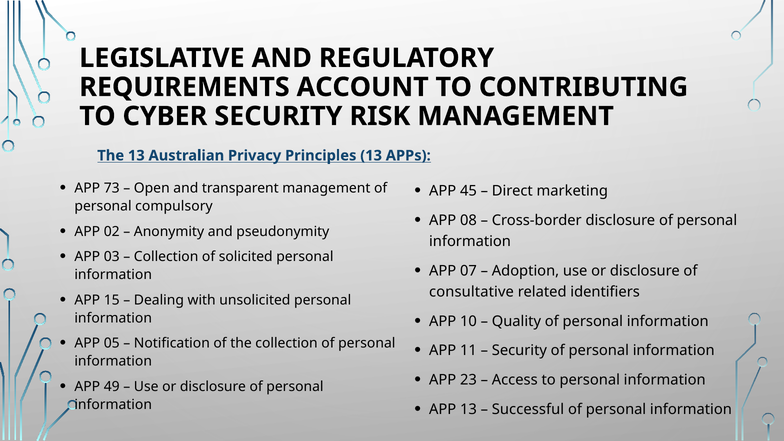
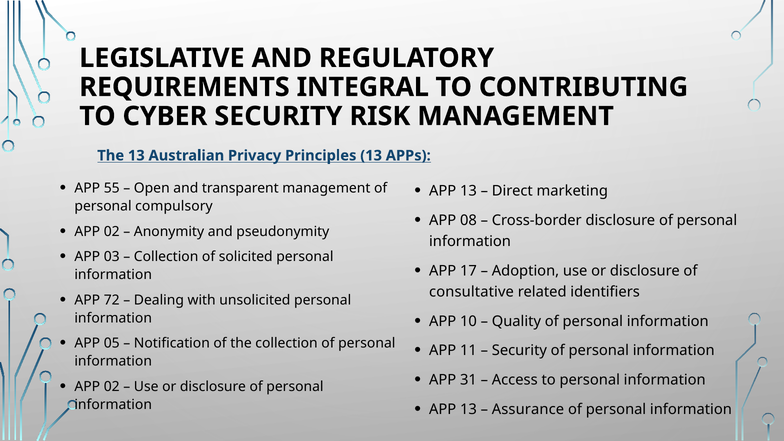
ACCOUNT: ACCOUNT -> INTEGRAL (363, 87)
73: 73 -> 55 (112, 188)
45: 45 -> 13 (468, 191)
07: 07 -> 17 (468, 271)
15: 15 -> 72 (112, 300)
23: 23 -> 31 (468, 380)
49: 49 -> 02 (112, 387)
Successful: Successful -> Assurance (528, 409)
